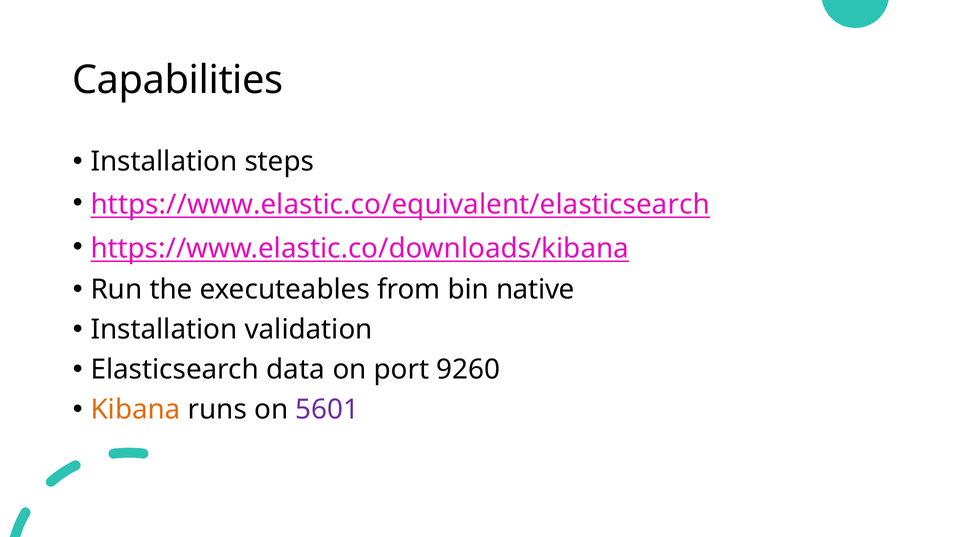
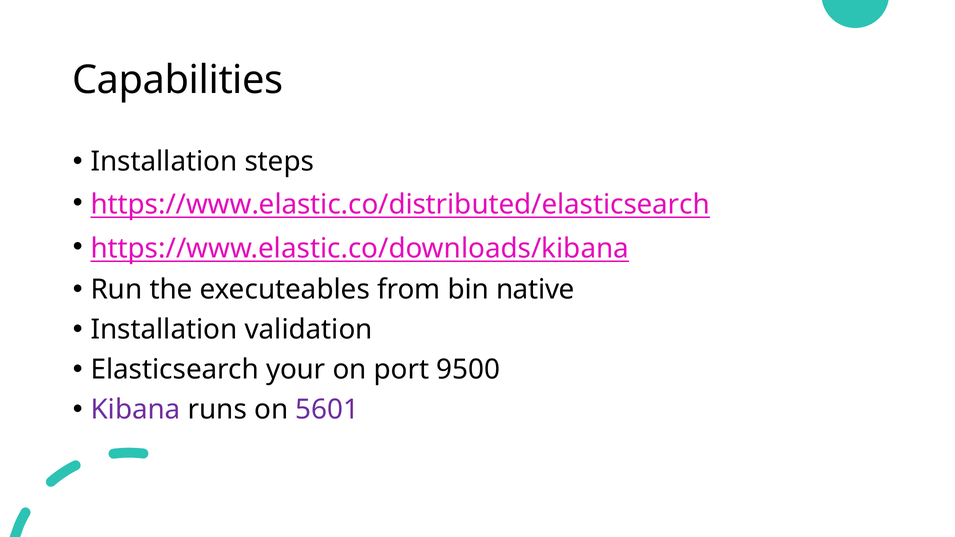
https://www.elastic.co/equivalent/elasticsearch: https://www.elastic.co/equivalent/elasticsearch -> https://www.elastic.co/distributed/elasticsearch (400, 205)
data: data -> your (296, 370)
9260: 9260 -> 9500 (468, 370)
Kibana colour: orange -> purple (136, 410)
